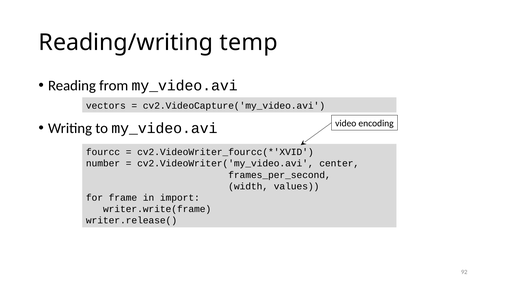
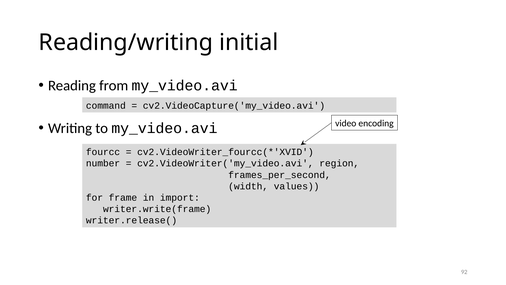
temp: temp -> initial (249, 43)
vectors: vectors -> command (106, 105)
center: center -> region (339, 163)
